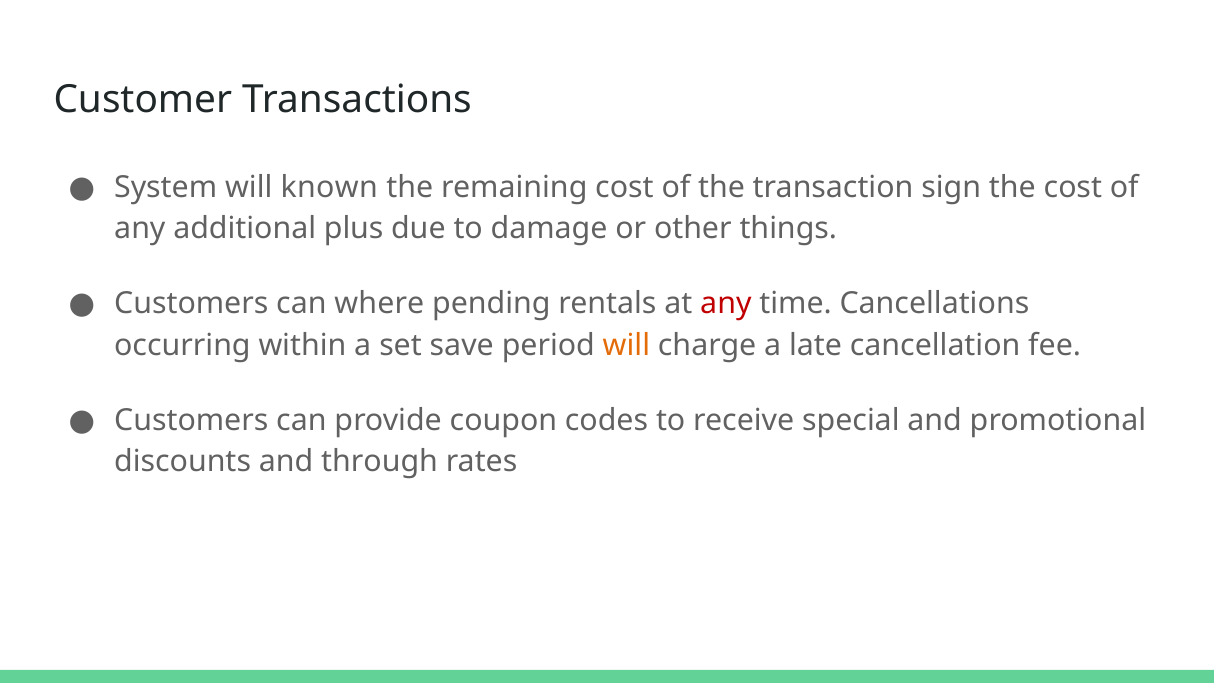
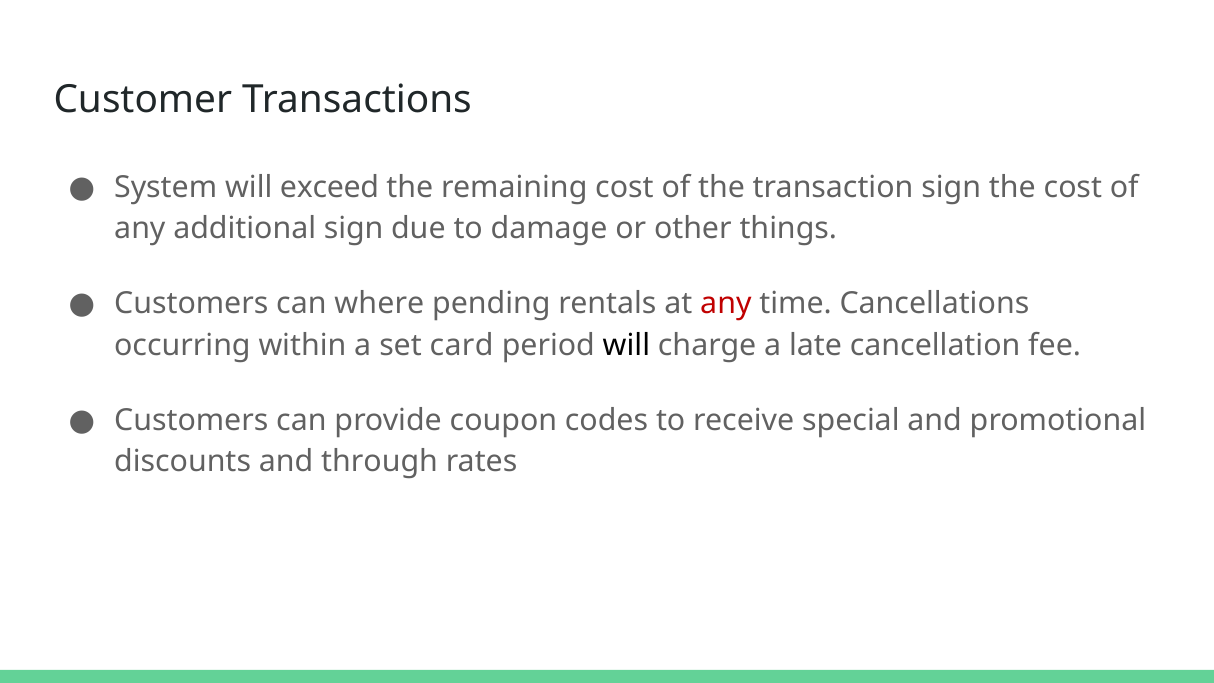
known: known -> exceed (330, 187)
additional plus: plus -> sign (354, 229)
save: save -> card (462, 345)
will colour: orange -> black (626, 345)
